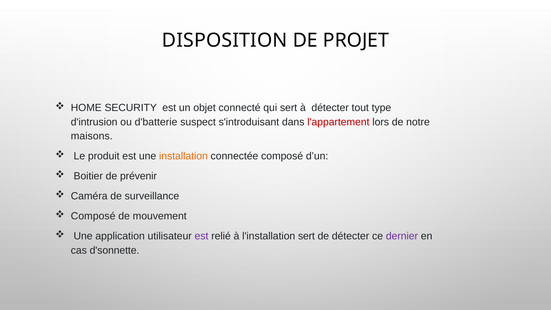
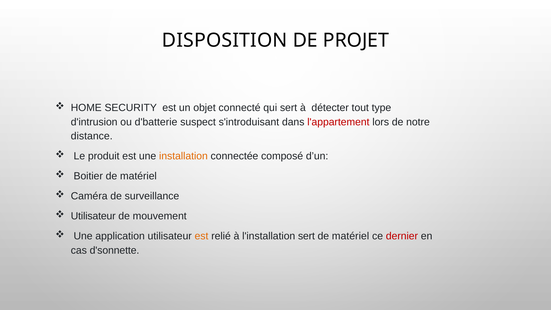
maisons: maisons -> distance (92, 136)
Boitier de prévenir: prévenir -> matériel (138, 176)
Composé: Composé -> Utilisateur (93, 216)
est colour: purple -> orange (202, 236)
détecter: détecter -> matériel (351, 236)
dernier colour: purple -> red (402, 236)
